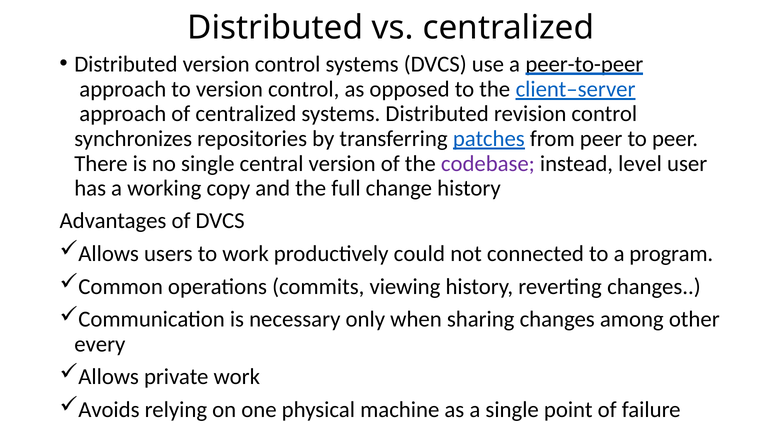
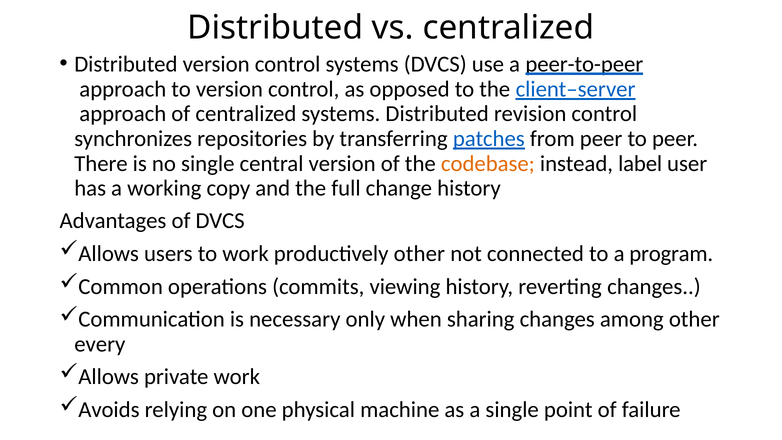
codebase colour: purple -> orange (488, 163)
level: level -> label (640, 163)
productively could: could -> other (419, 254)
